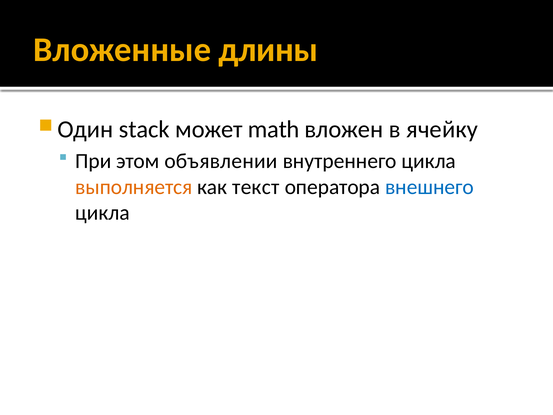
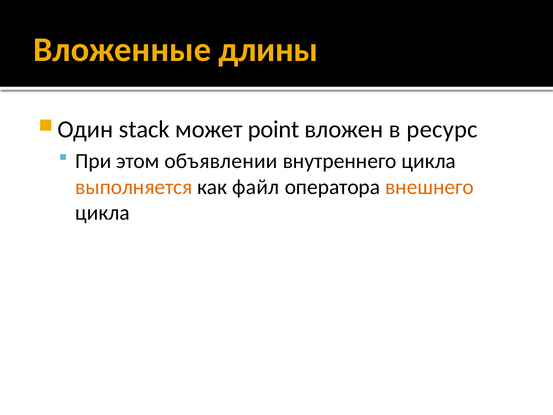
math: math -> point (274, 129)
ячейку: ячейку -> ресурс (442, 129)
текст: текст -> файл (256, 187)
внешнего colour: blue -> orange (429, 187)
